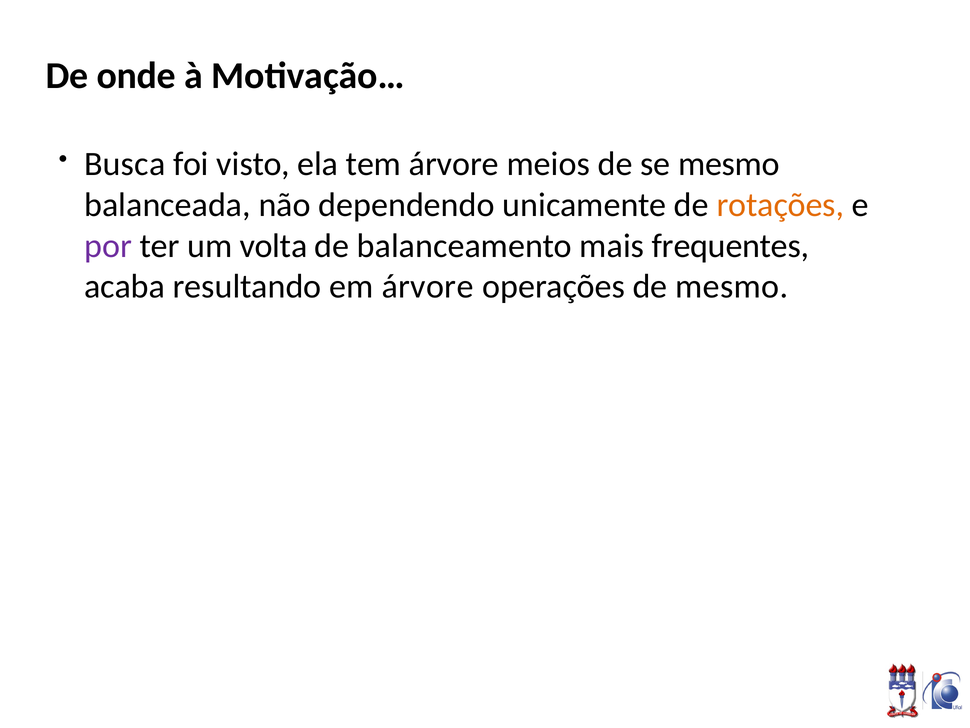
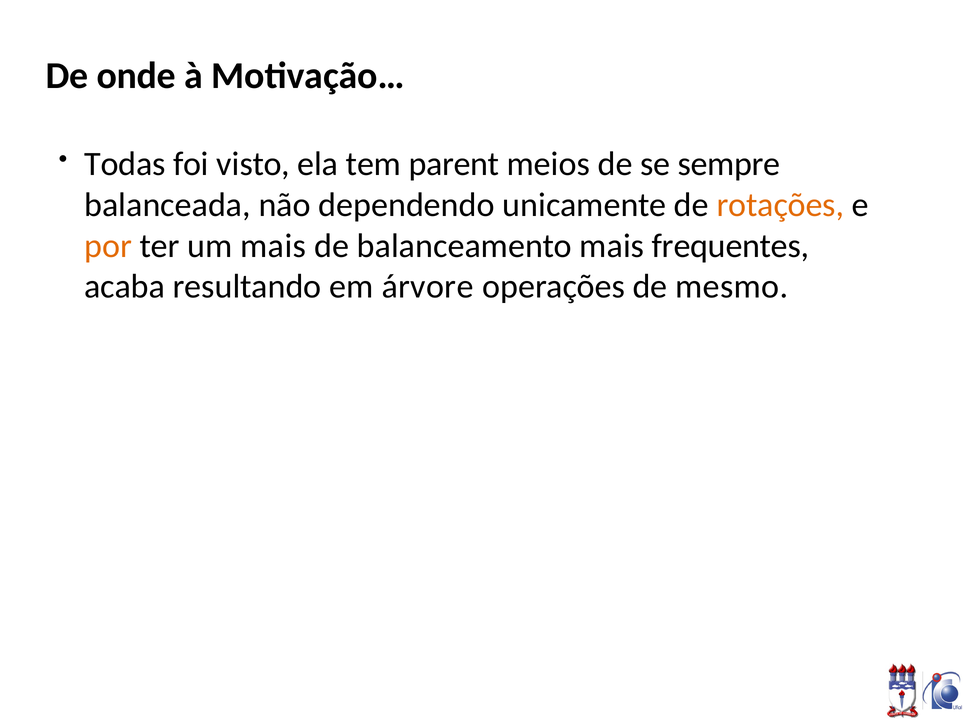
Busca: Busca -> Todas (125, 164)
tem árvore: árvore -> parent (454, 164)
se mesmo: mesmo -> sempre (729, 164)
por colour: purple -> orange (108, 246)
um volta: volta -> mais (273, 246)
